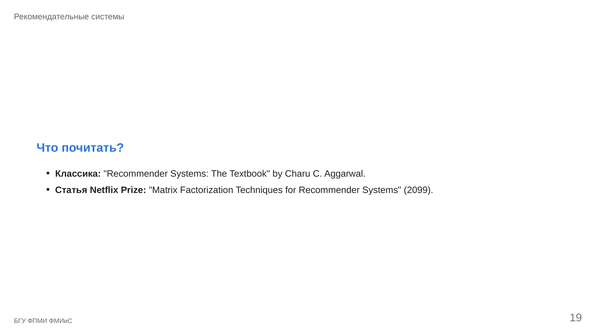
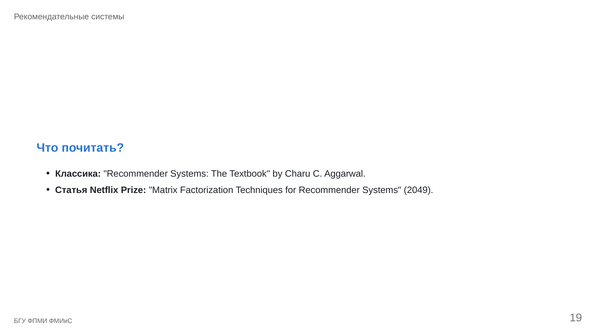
2099: 2099 -> 2049 (419, 190)
